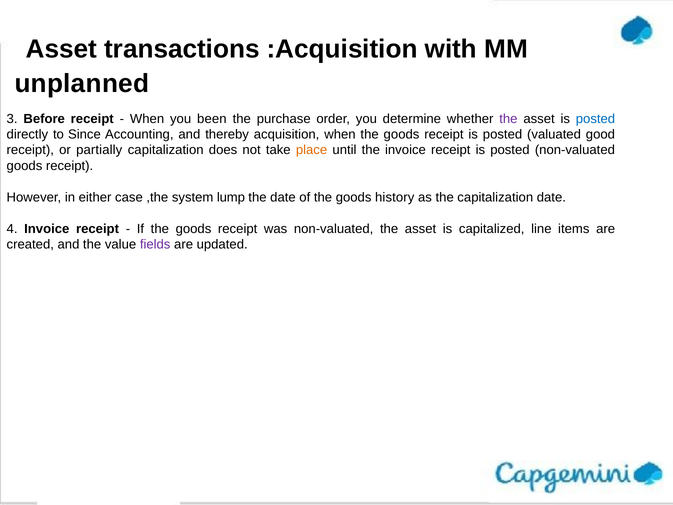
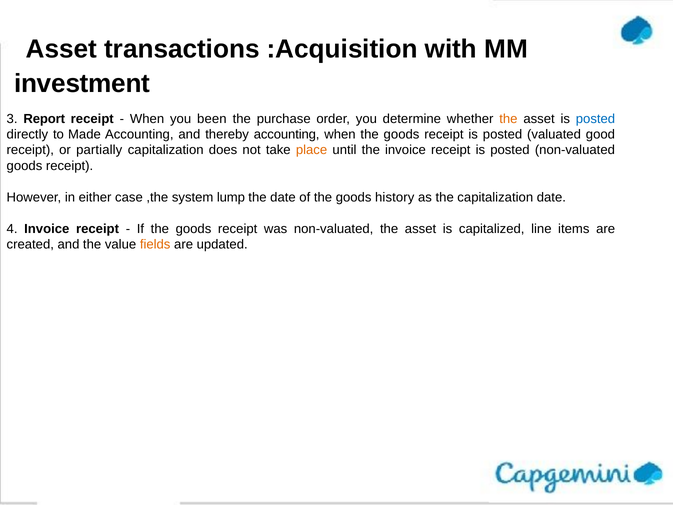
unplanned: unplanned -> investment (82, 83)
Before: Before -> Report (44, 119)
the colour: purple -> orange (508, 119)
Since: Since -> Made (84, 134)
thereby acquisition: acquisition -> accounting (287, 134)
fields colour: purple -> orange (155, 244)
